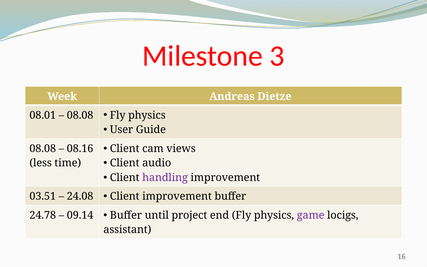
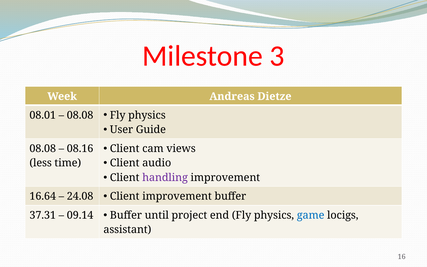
03.51: 03.51 -> 16.64 (43, 196)
24.78: 24.78 -> 37.31 (43, 215)
game colour: purple -> blue (311, 215)
